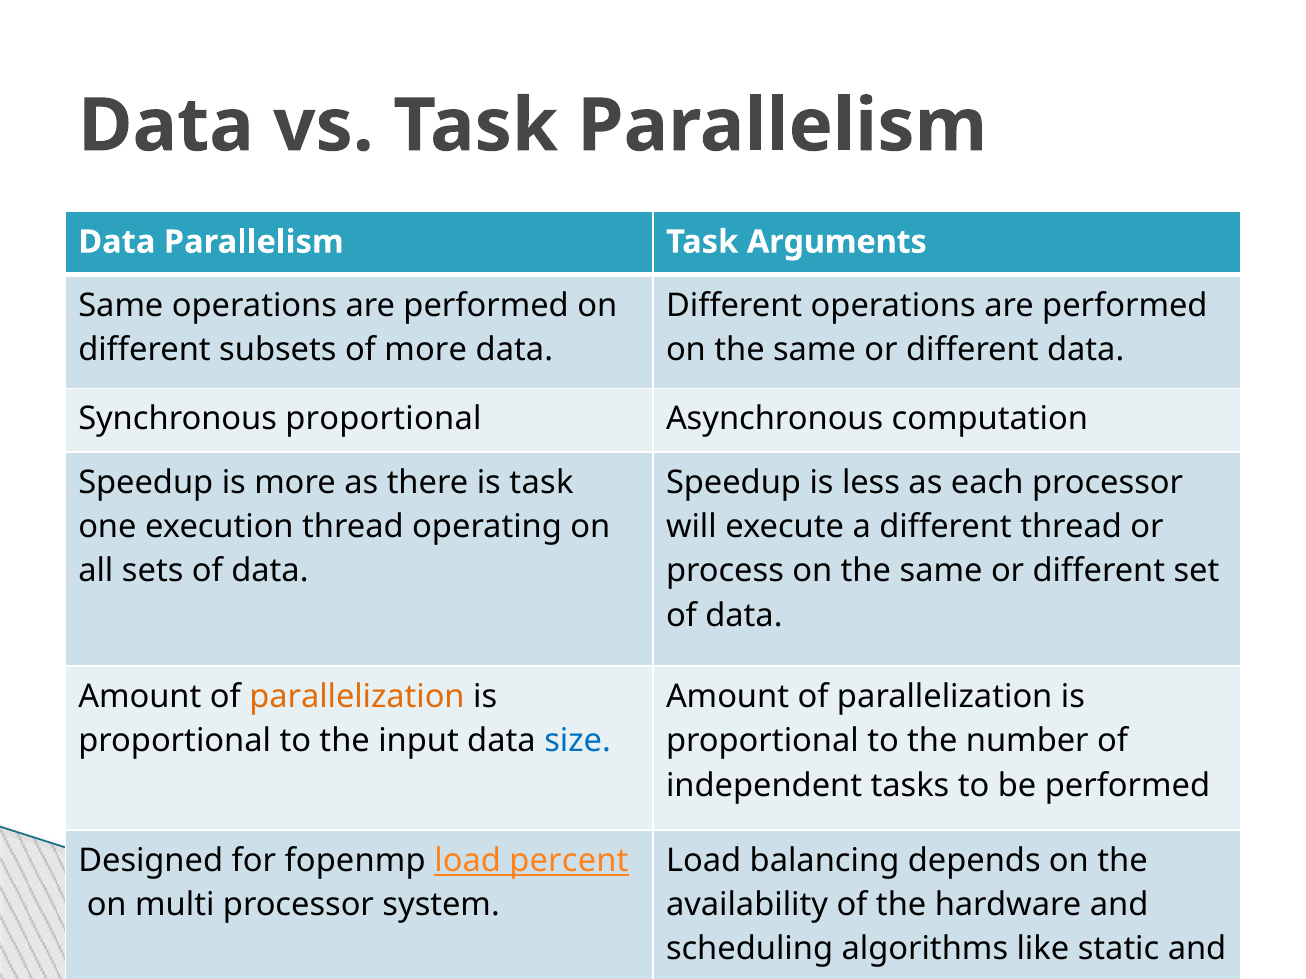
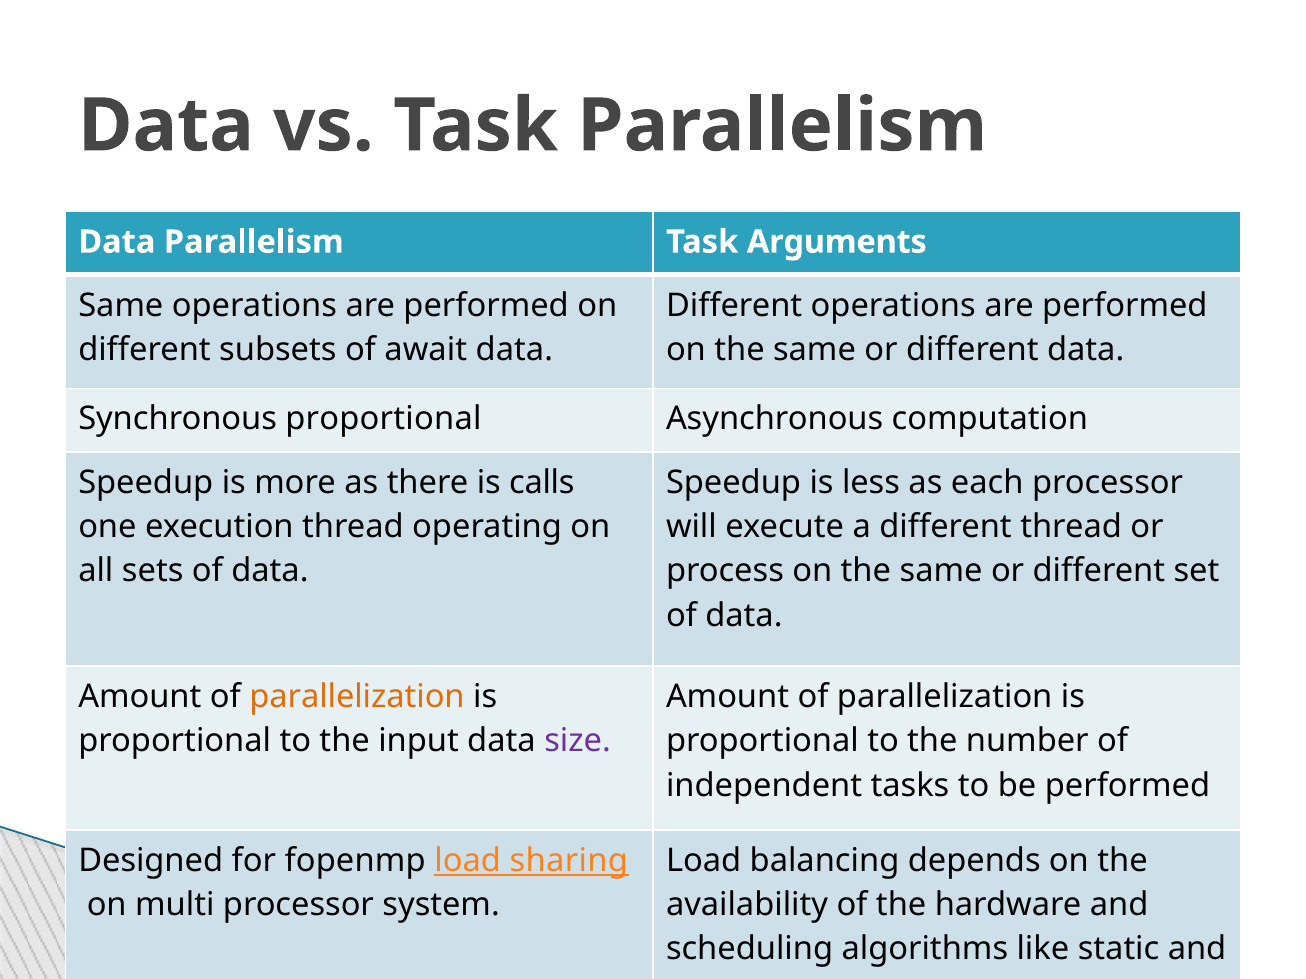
of more: more -> await (426, 350)
is task: task -> calls (542, 483)
size colour: blue -> purple (578, 741)
percent: percent -> sharing (569, 861)
